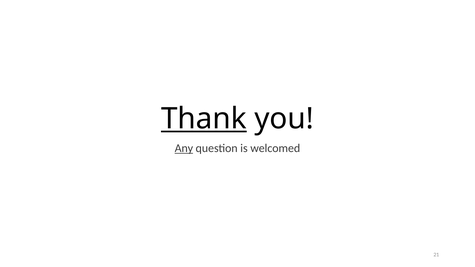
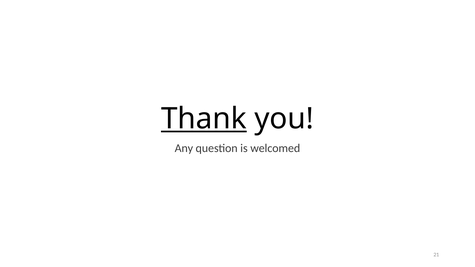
Any underline: present -> none (184, 148)
